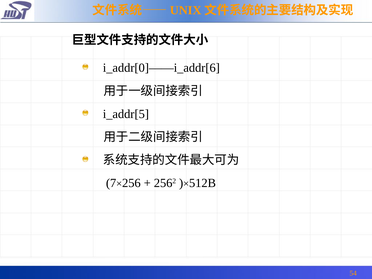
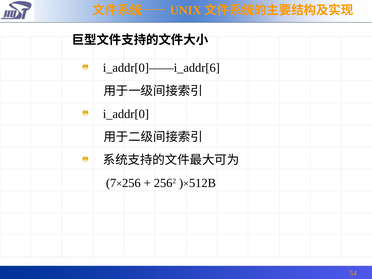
i_addr[5: i_addr[5 -> i_addr[0 (126, 114)
